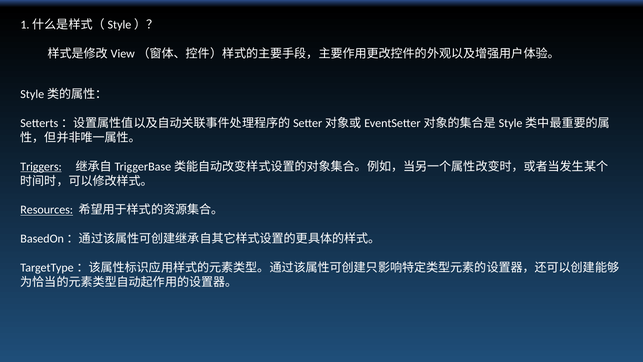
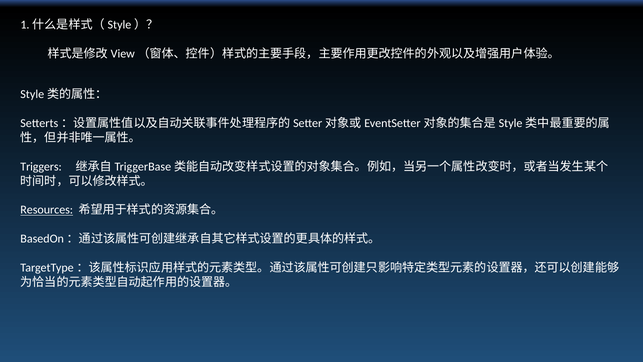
Triggers underline: present -> none (41, 166)
